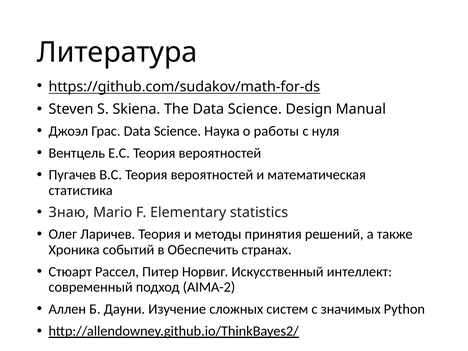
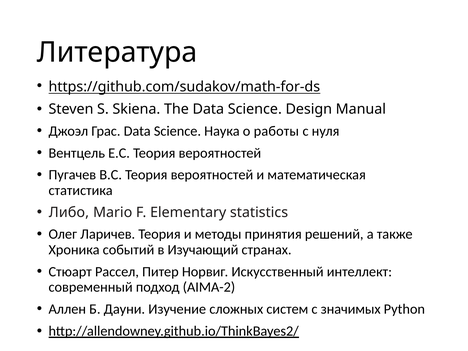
Знаю: Знаю -> Либо (69, 212)
Обеспечить: Обеспечить -> Изучающий (203, 250)
